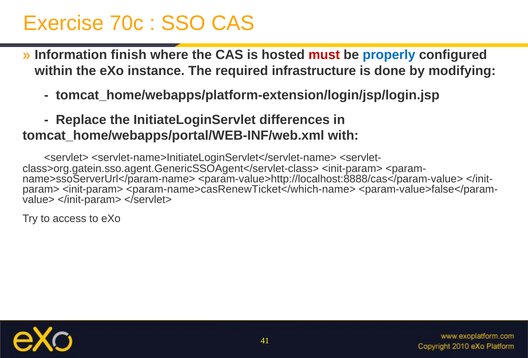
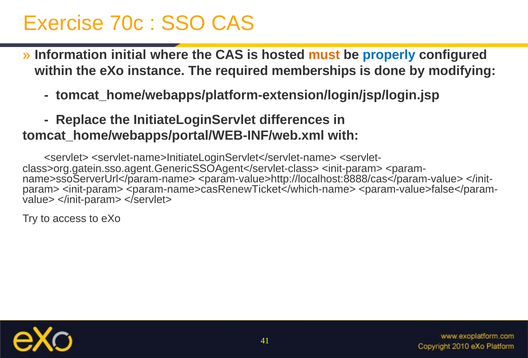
finish: finish -> initial (129, 55)
must colour: red -> orange (324, 55)
infrastructure: infrastructure -> memberships (314, 71)
